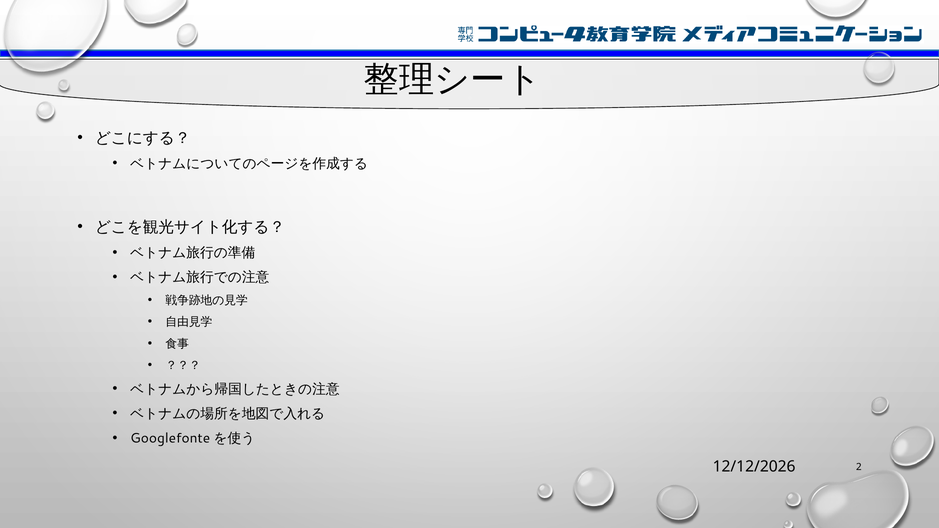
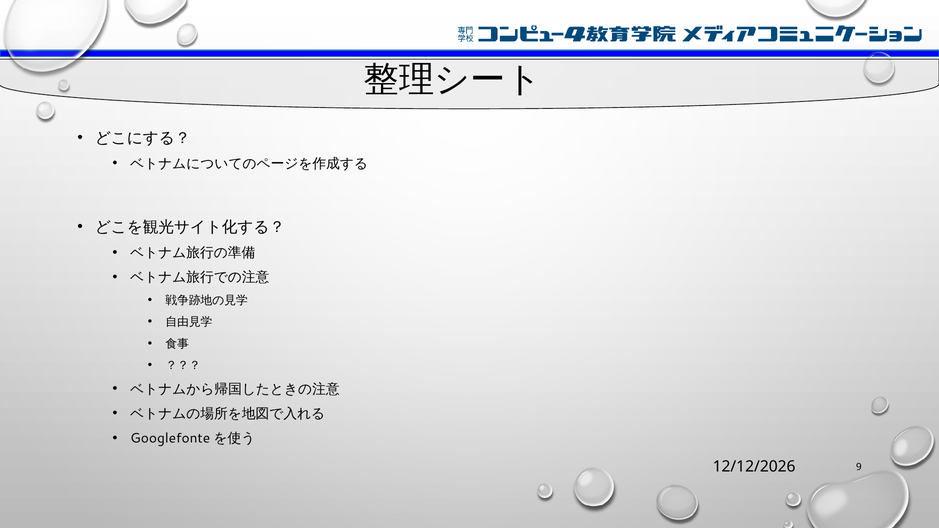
2: 2 -> 9 (859, 467)
